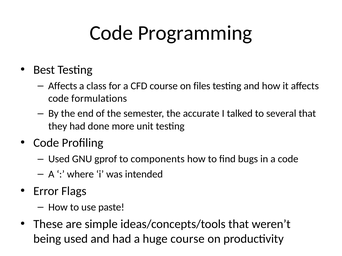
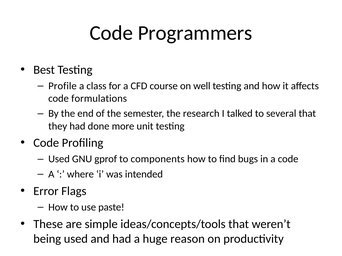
Programming: Programming -> Programmers (195, 33)
Affects: Affects -> Profile (63, 86)
files: files -> well (202, 86)
accurate: accurate -> research (201, 114)
huge course: course -> reason (188, 239)
